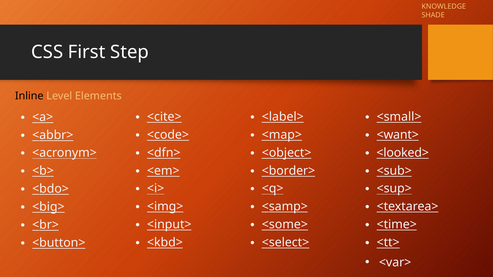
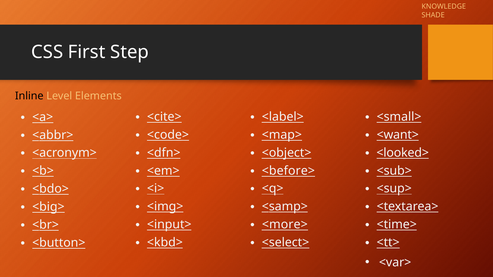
<border>: <border> -> <before> (288, 171)
<some>: <some> -> <more> (285, 225)
